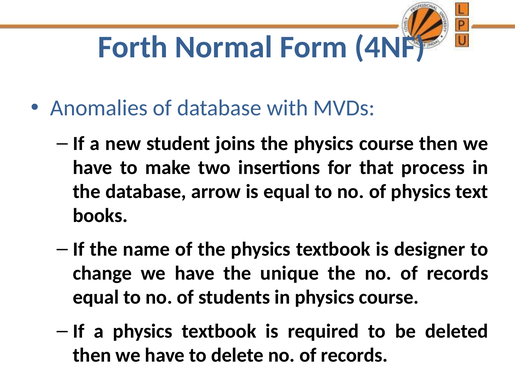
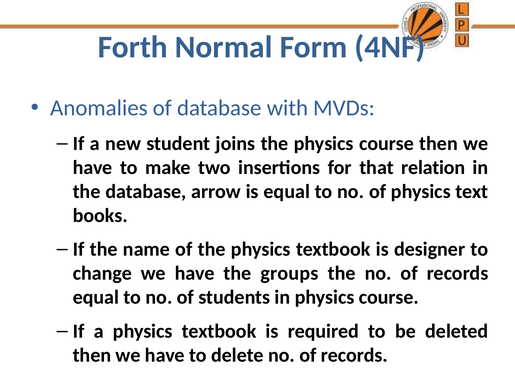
process: process -> relation (433, 168)
unique: unique -> groups (289, 274)
